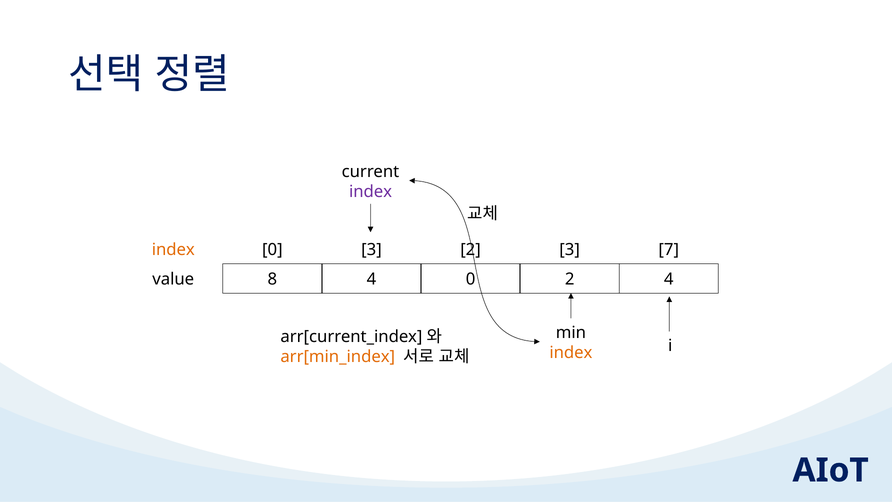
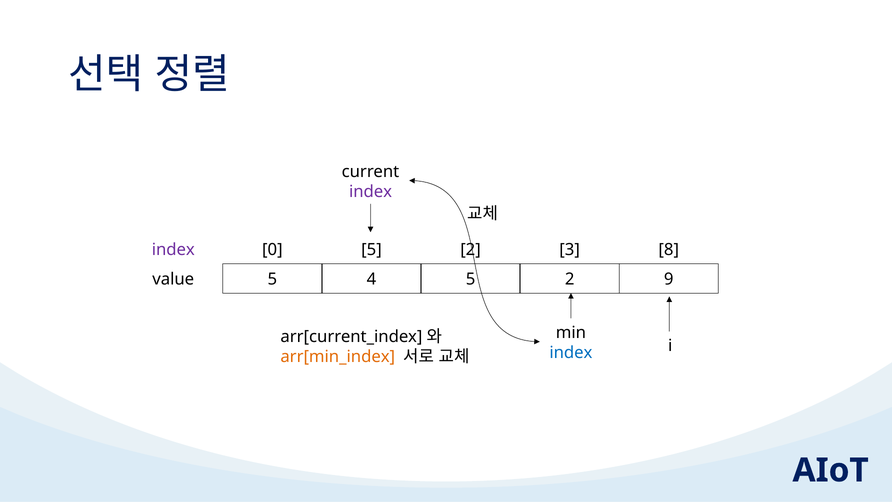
index colour: orange -> purple (173, 250)
0 3: 3 -> 5 (371, 250)
7: 7 -> 8 (669, 250)
value 8: 8 -> 5 (272, 279)
4 0: 0 -> 5 (471, 279)
2 4: 4 -> 9 (669, 279)
index colour: orange -> blue (571, 353)
